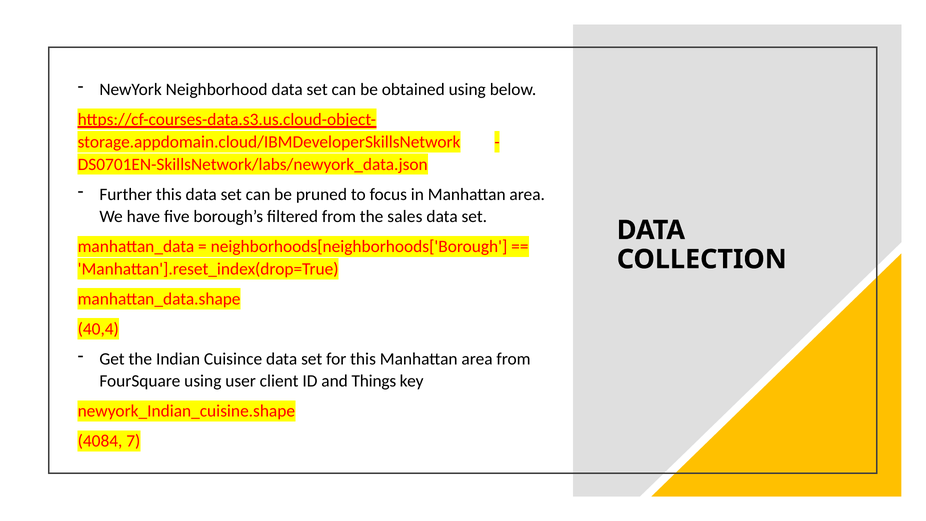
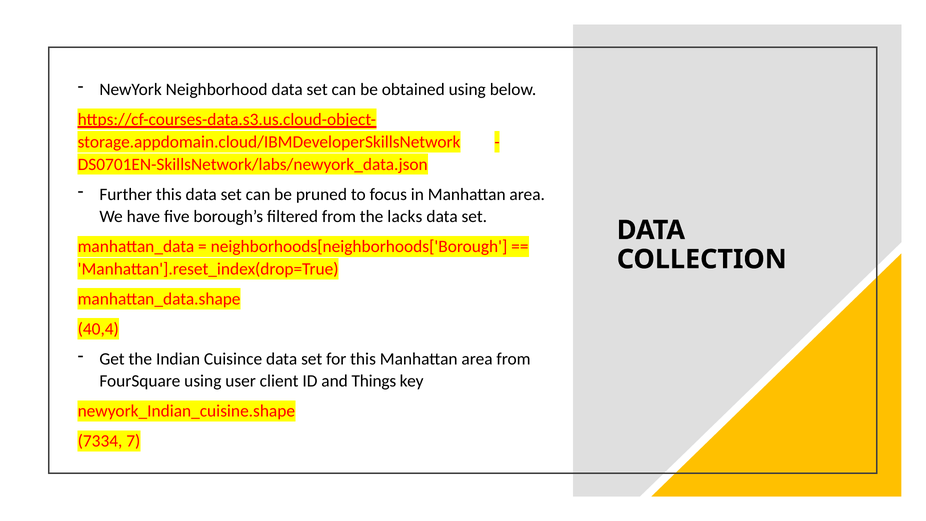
sales: sales -> lacks (405, 217)
4084: 4084 -> 7334 (100, 441)
